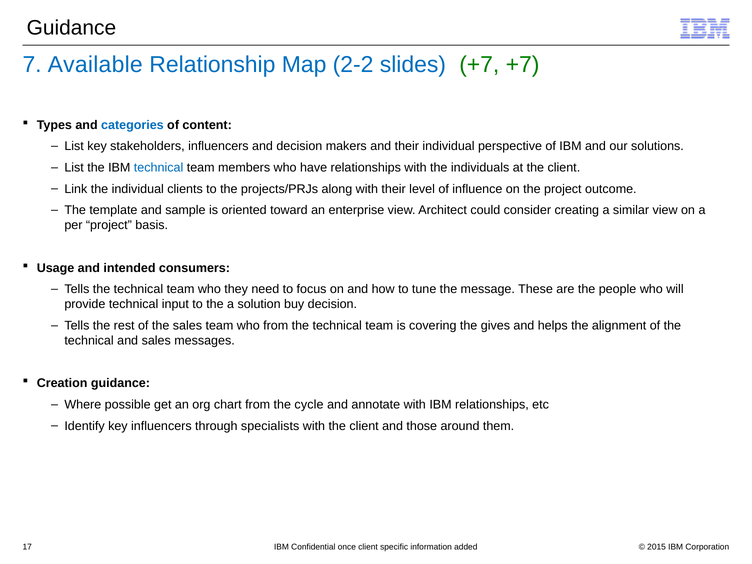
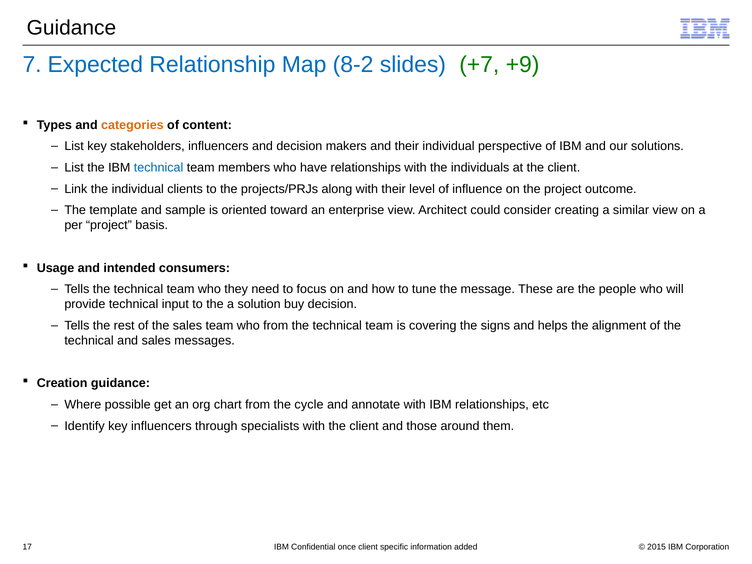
Available: Available -> Expected (95, 65)
2-2: 2-2 -> 8-2 (353, 65)
+7 +7: +7 -> +9 (523, 65)
categories colour: blue -> orange (132, 125)
gives: gives -> signs (495, 326)
